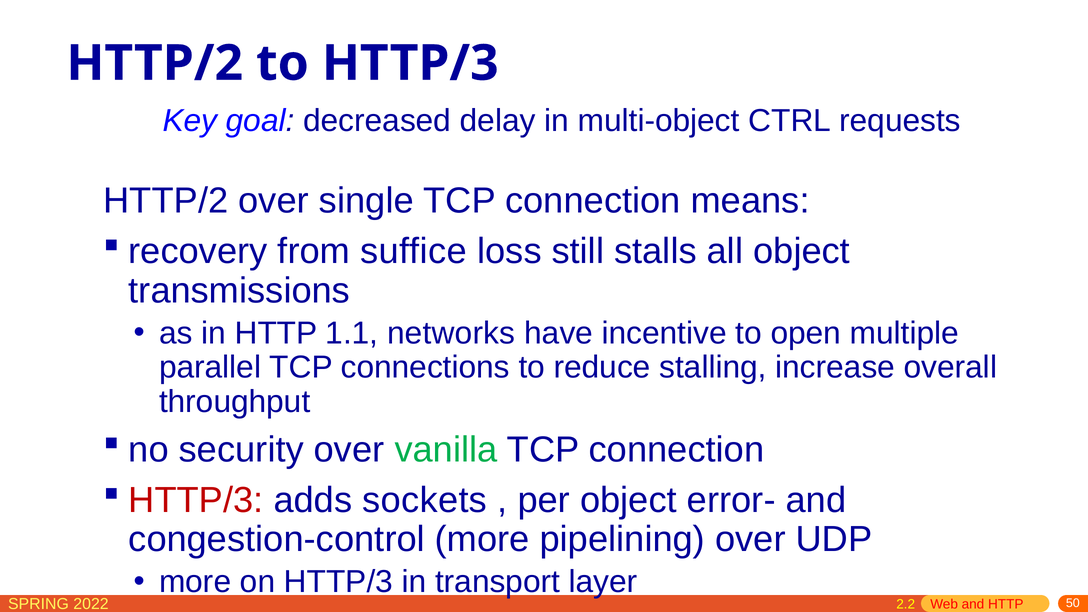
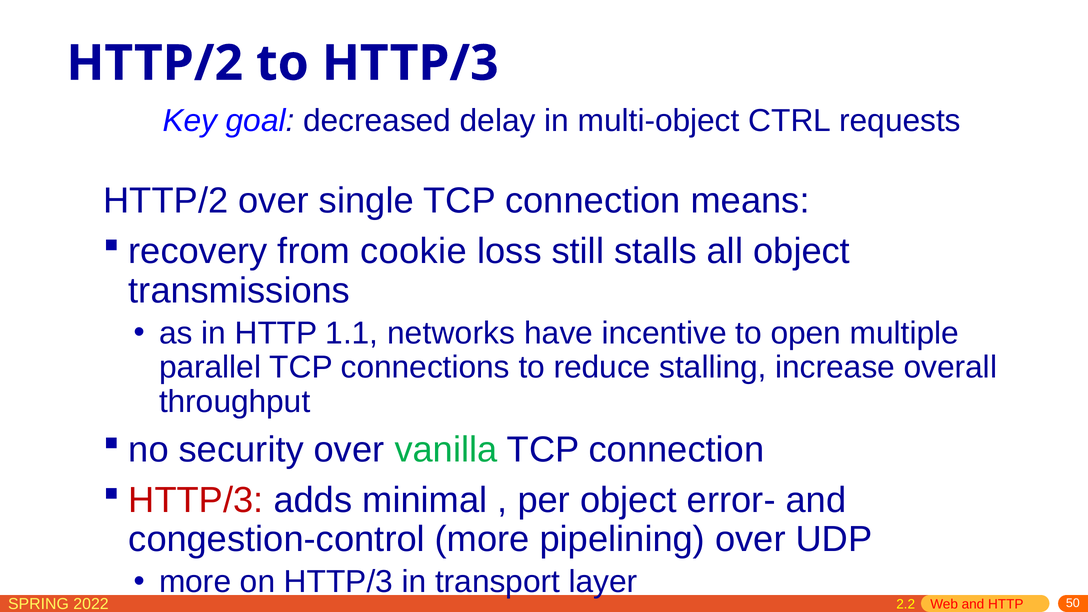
suffice: suffice -> cookie (413, 251)
sockets: sockets -> minimal (425, 500)
